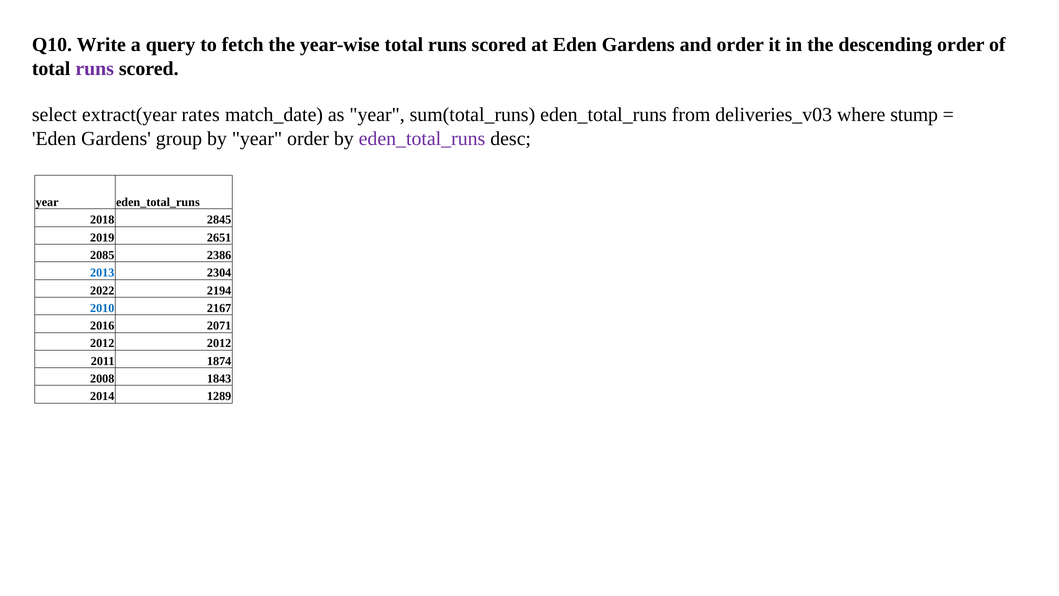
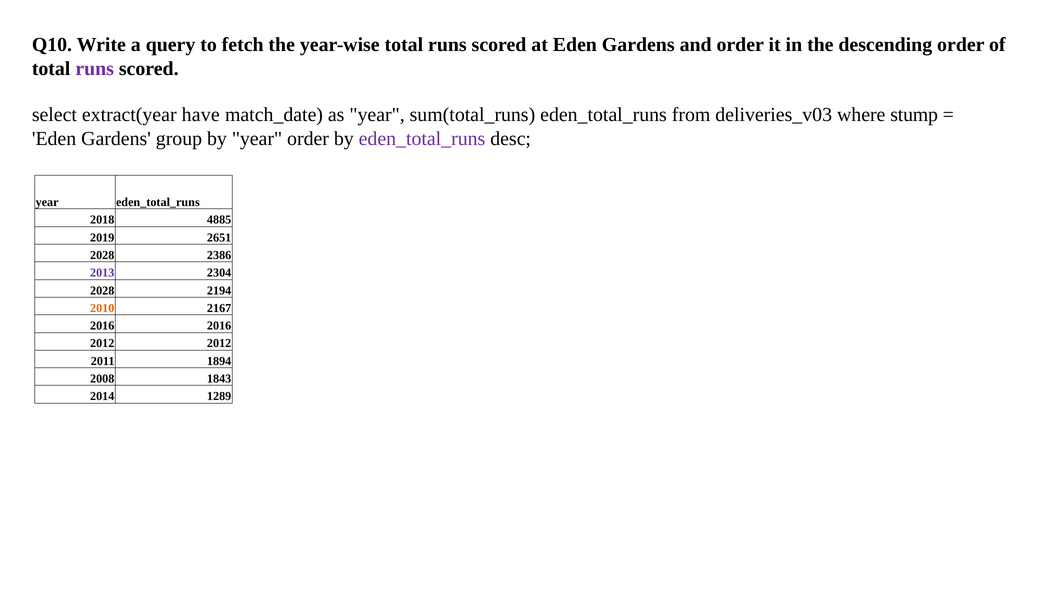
rates: rates -> have (201, 115)
2845: 2845 -> 4885 (219, 220)
2085: 2085 -> 2028 (102, 255)
2013 colour: blue -> purple (102, 273)
2022: 2022 -> 2028 (102, 290)
2010 colour: blue -> orange (102, 308)
2016 2071: 2071 -> 2016 (219, 326)
1874: 1874 -> 1894 (219, 361)
